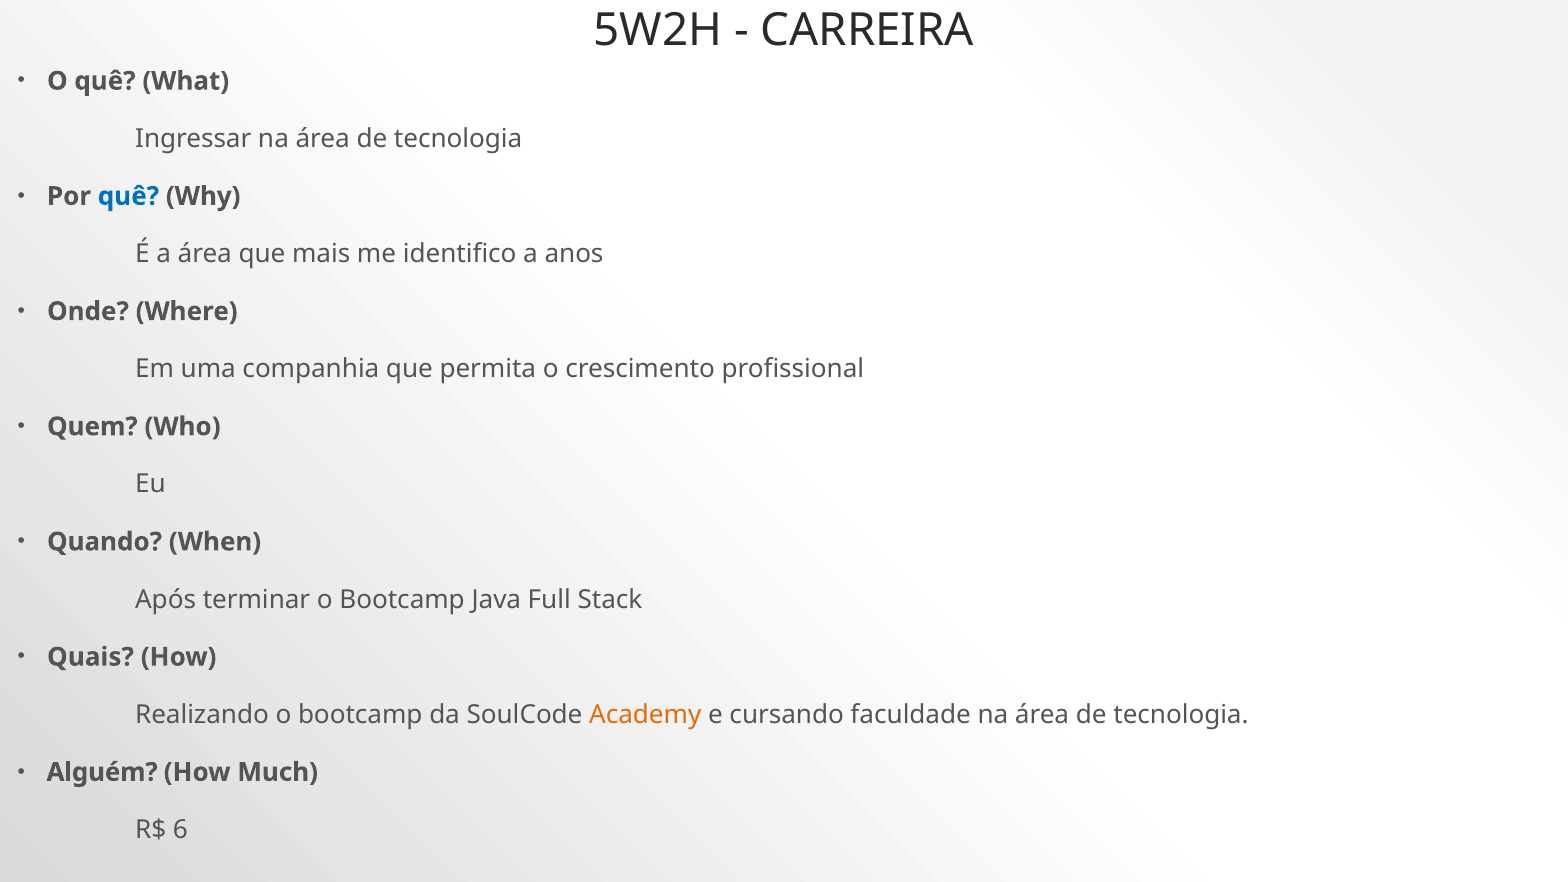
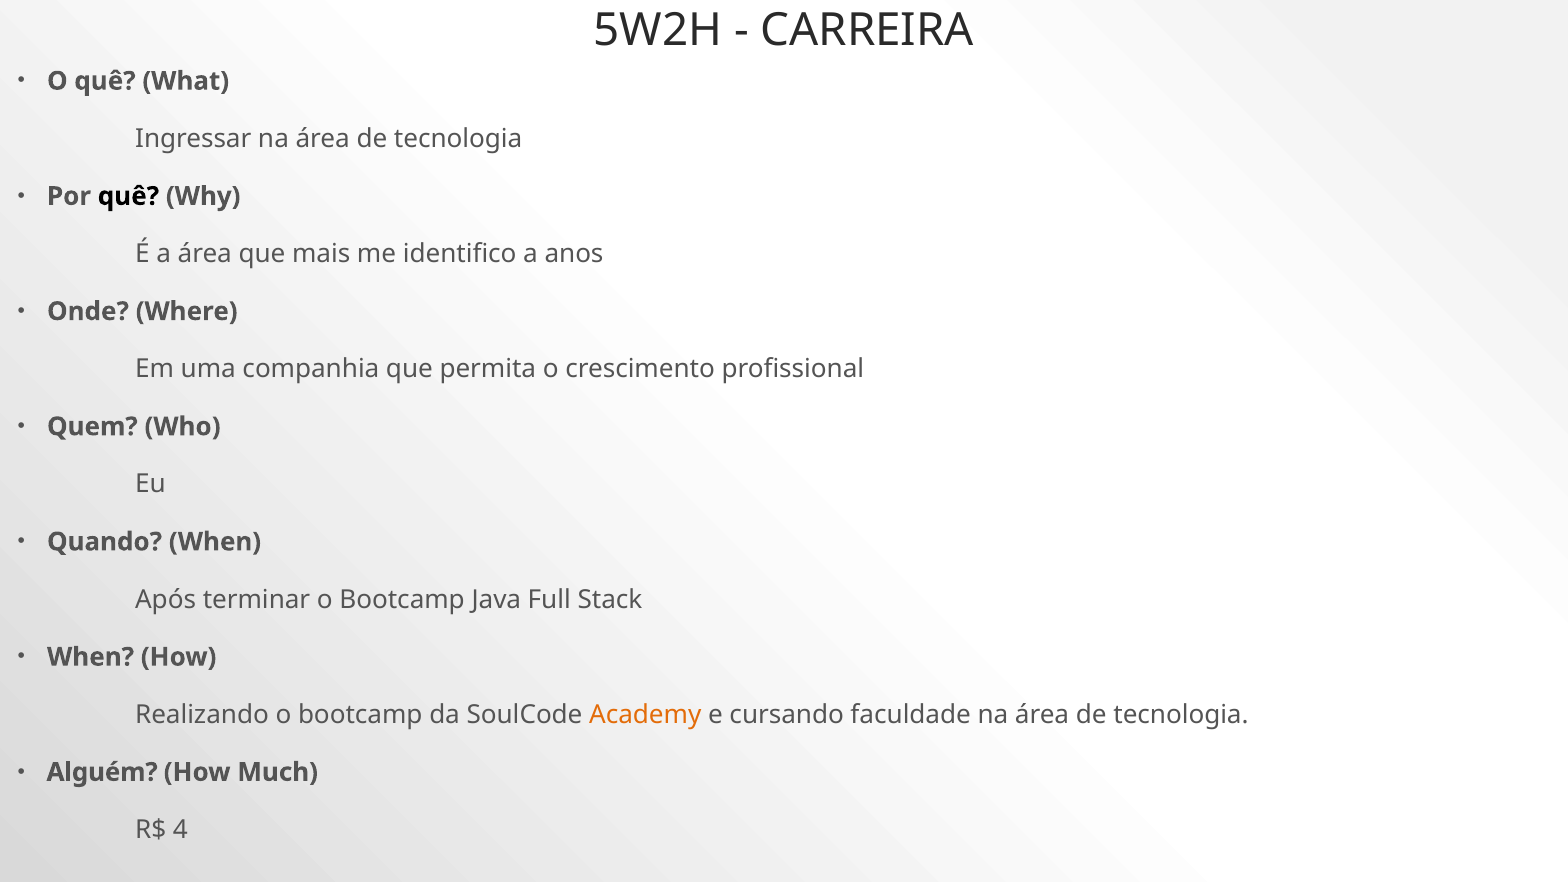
quê colour: blue -> black (128, 196)
Quais: Quais -> When (91, 657)
6: 6 -> 4 (180, 830)
